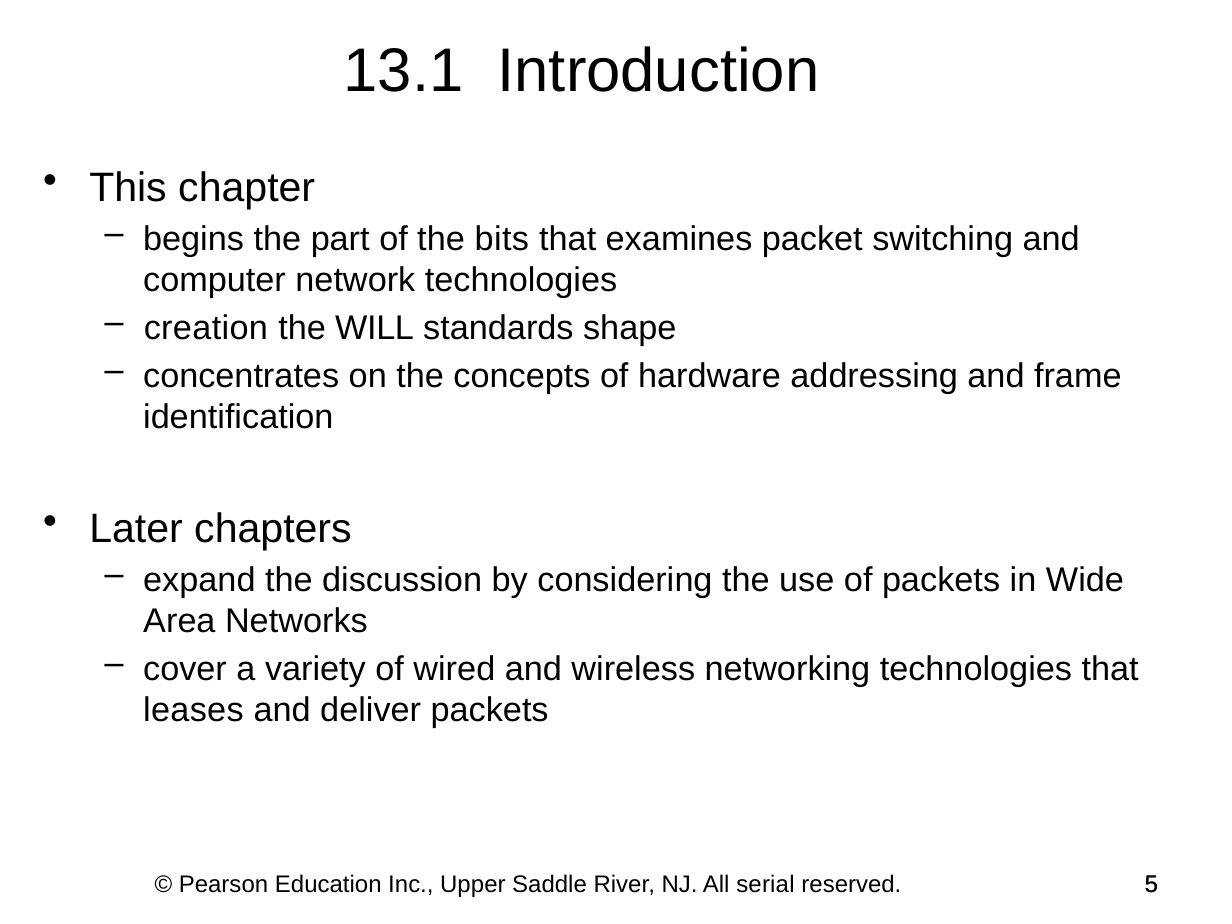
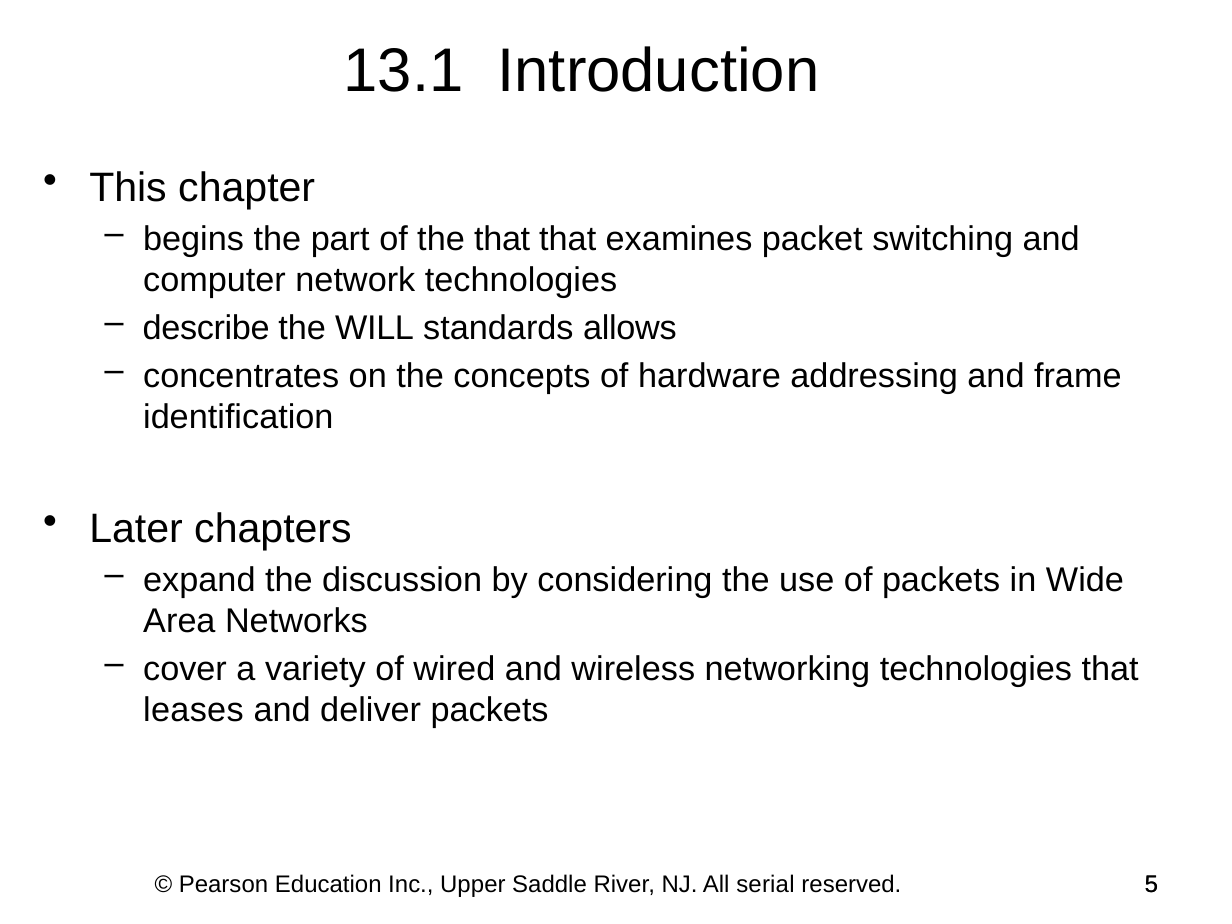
the bits: bits -> that (502, 239)
creation: creation -> describe (206, 328)
shape: shape -> allows (630, 328)
